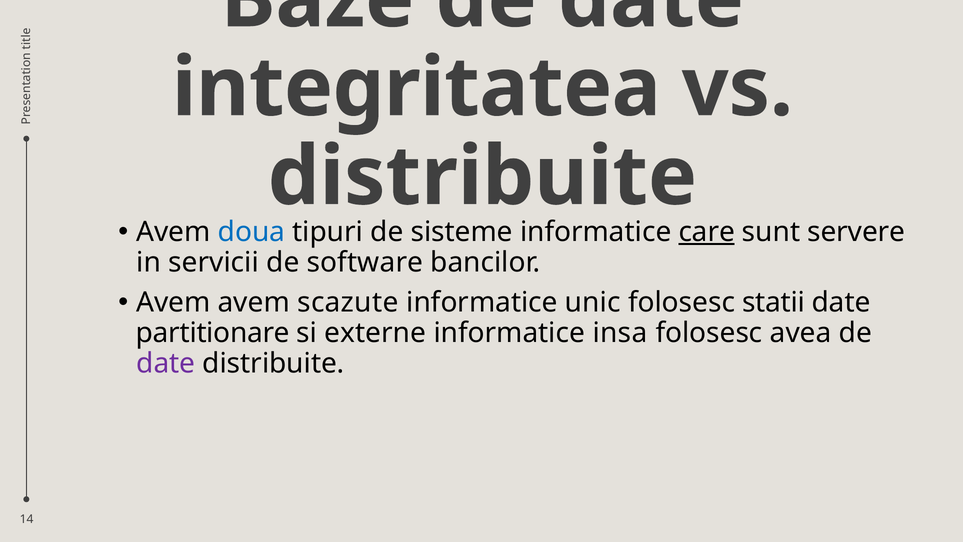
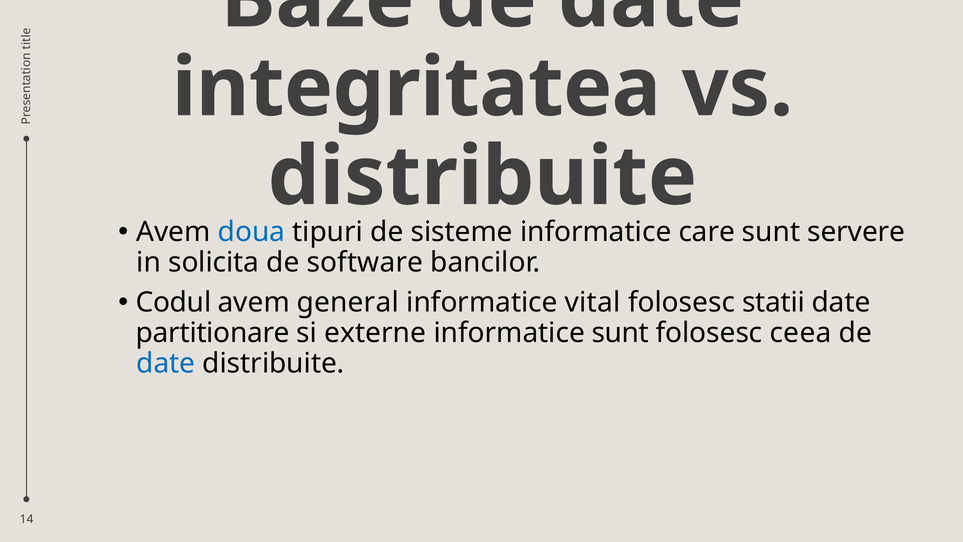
care underline: present -> none (707, 232)
servicii: servicii -> solicita (214, 262)
Avem: Avem -> Codul (174, 302)
scazute: scazute -> general (348, 302)
unic: unic -> vital (593, 302)
informatice insa: insa -> sunt (620, 333)
avea: avea -> ceea (801, 333)
date colour: purple -> blue (166, 363)
